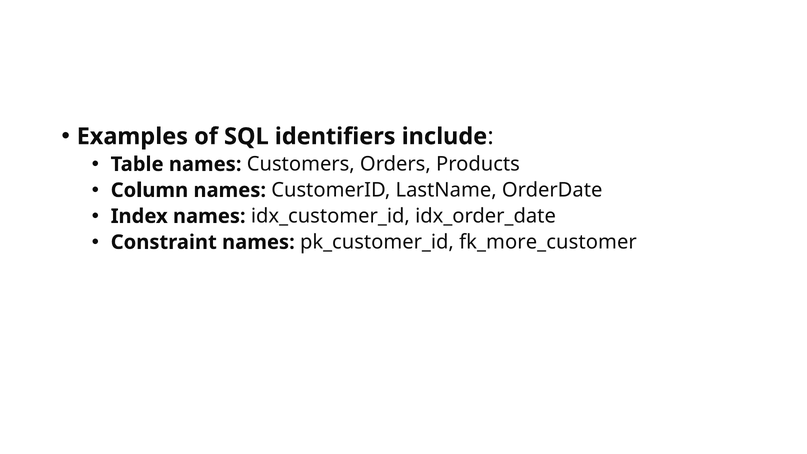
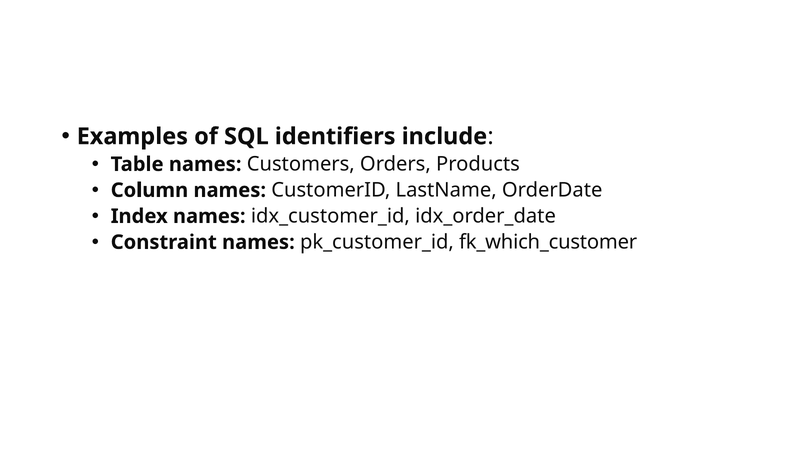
fk_more_customer: fk_more_customer -> fk_which_customer (548, 242)
